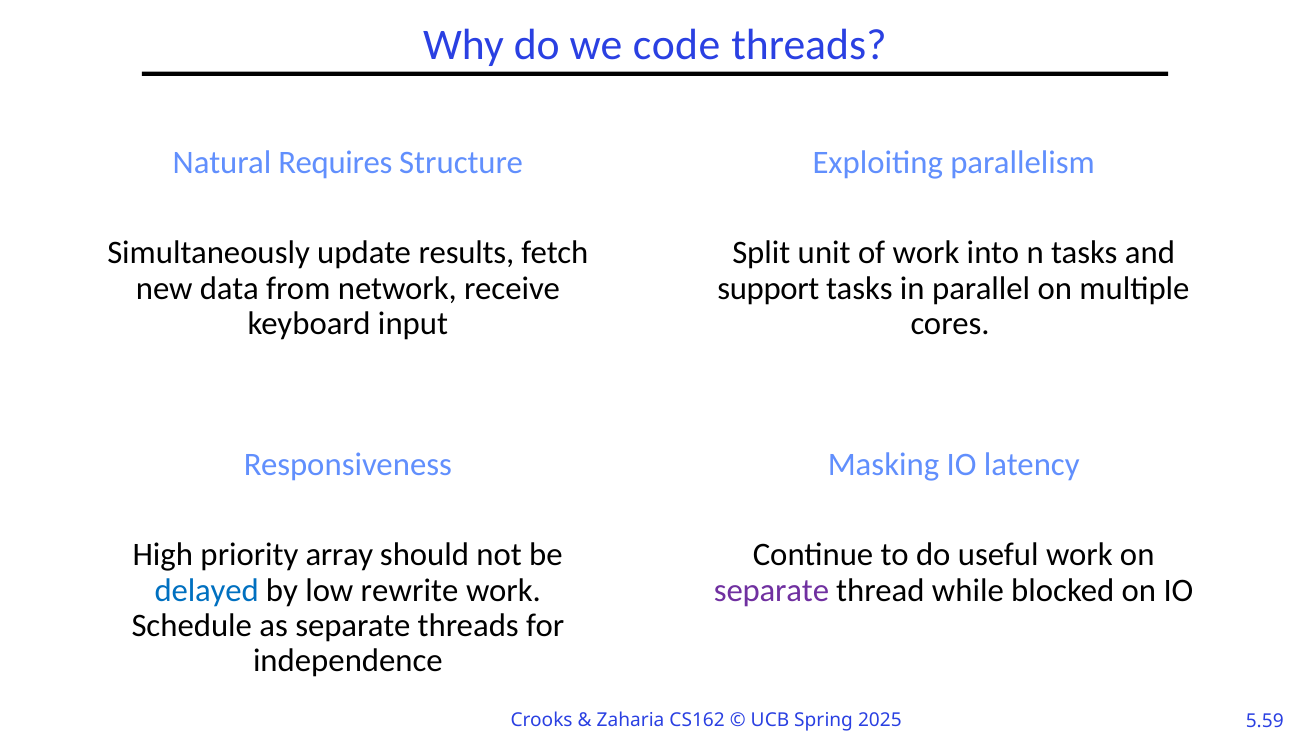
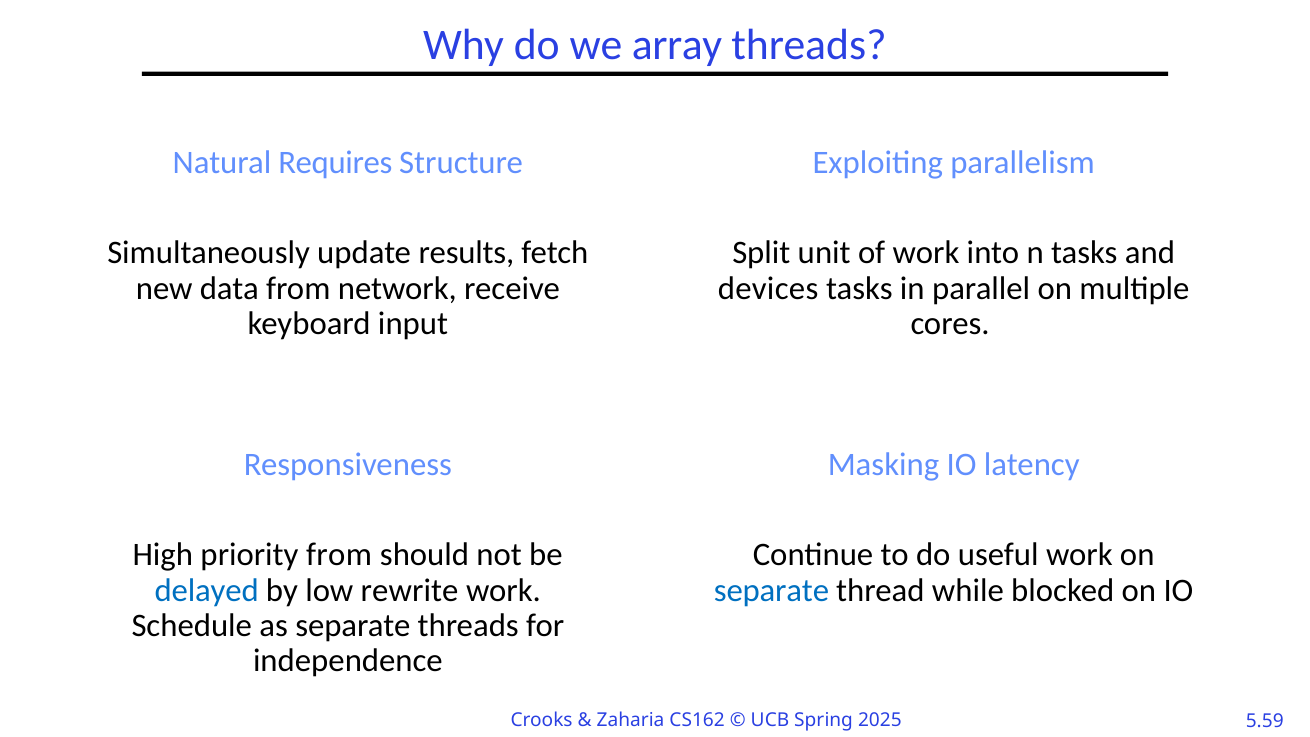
code: code -> array (677, 45)
support: support -> devices (768, 288)
priority array: array -> from (339, 555)
separate colour: purple -> blue (771, 590)
